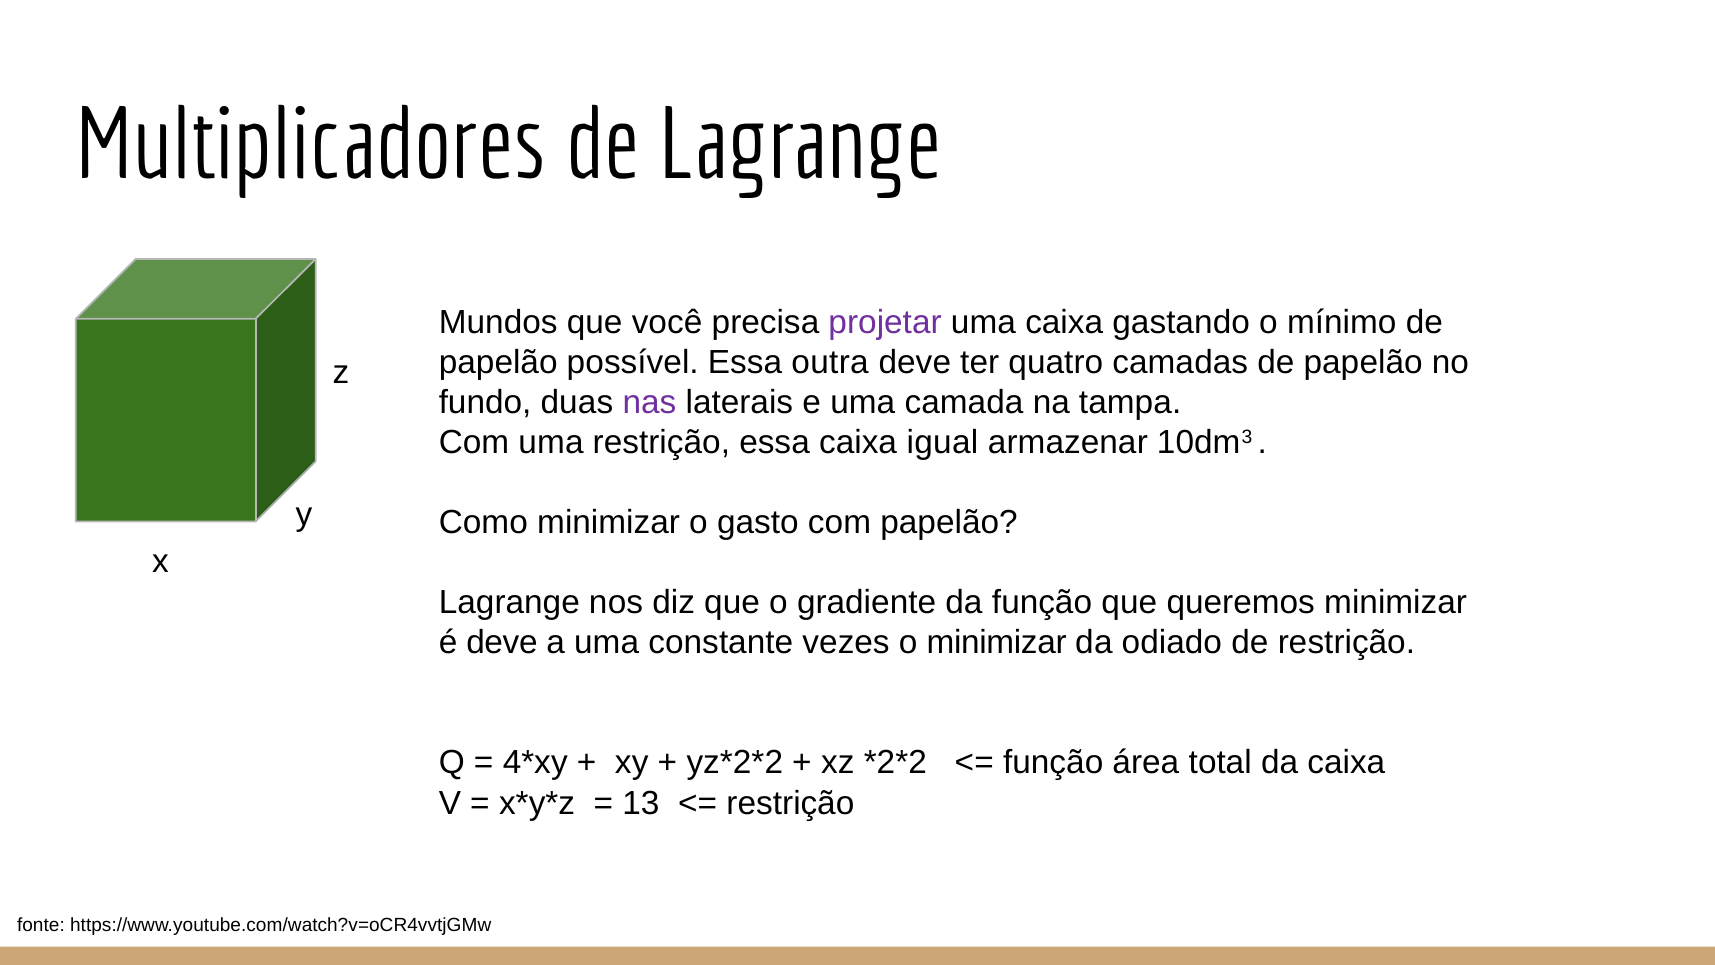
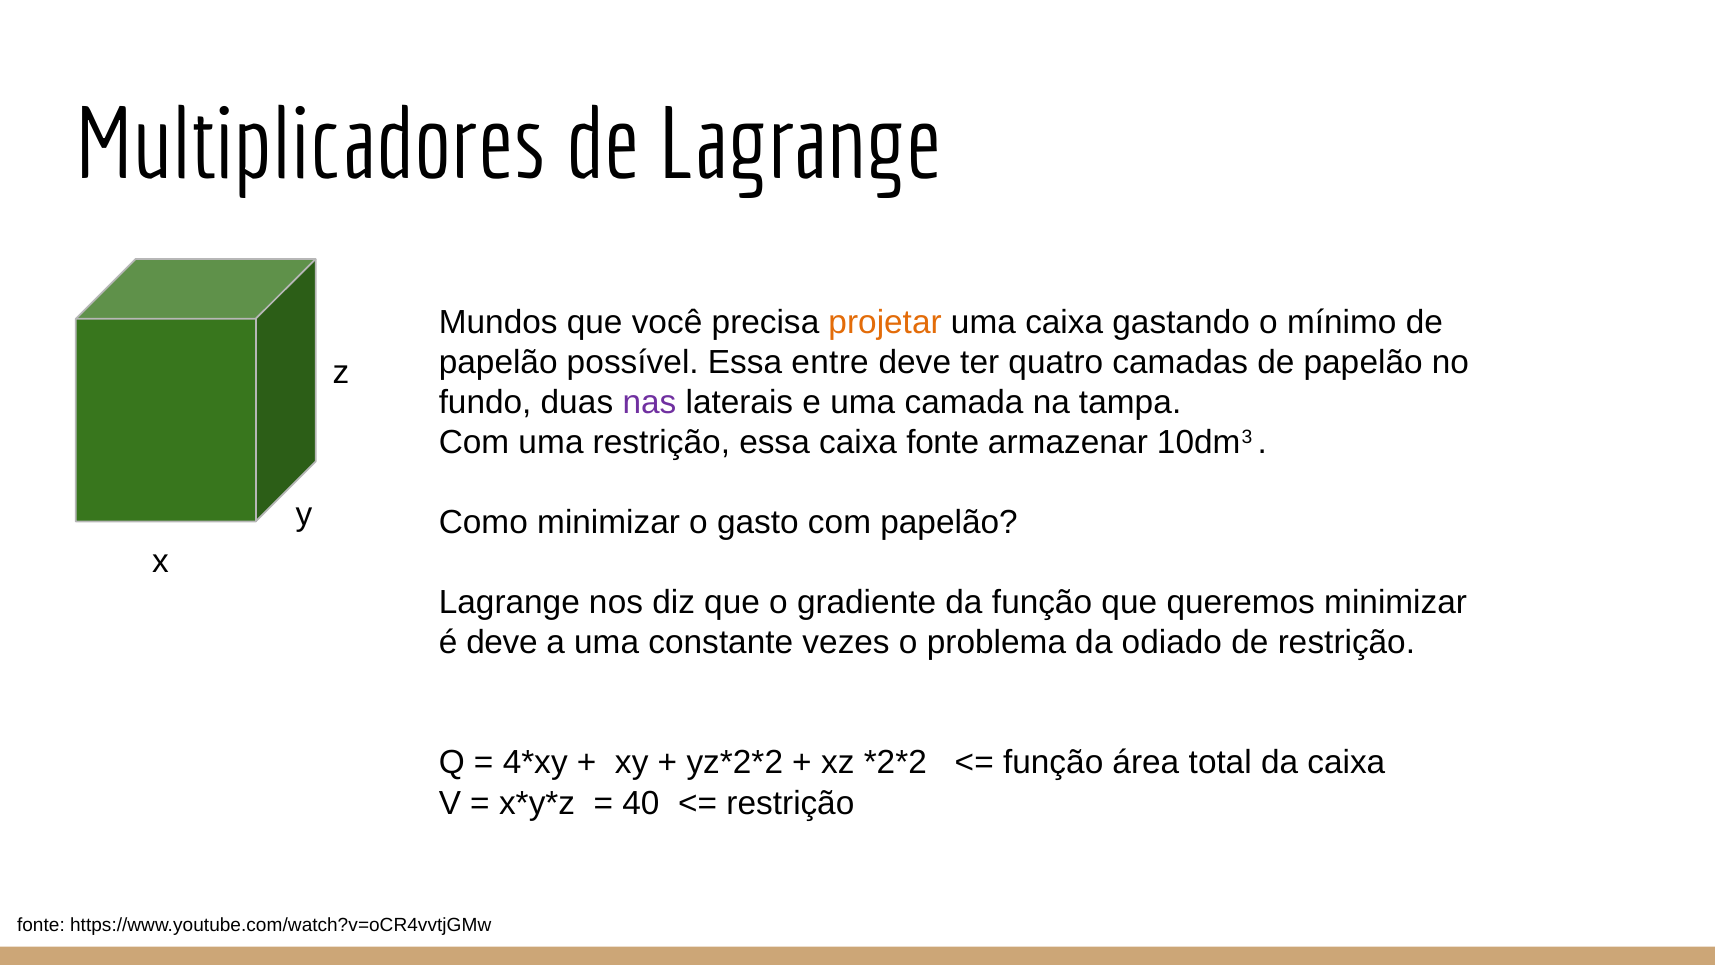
projetar colour: purple -> orange (885, 322)
outra: outra -> entre (830, 362)
caixa igual: igual -> fonte (943, 442)
o minimizar: minimizar -> problema (996, 643)
13: 13 -> 40 (641, 803)
